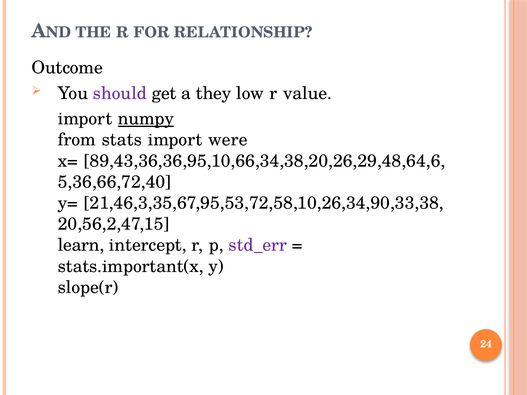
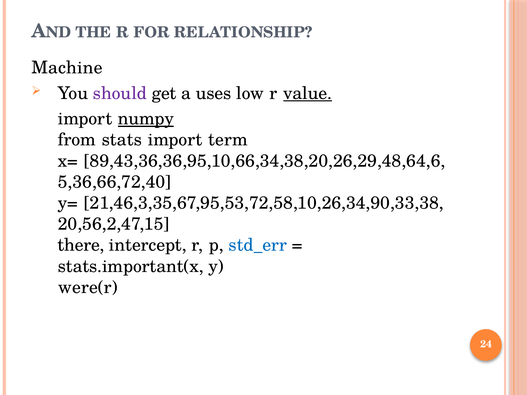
Outcome: Outcome -> Machine (67, 68)
they: they -> uses (214, 93)
value underline: none -> present (308, 93)
were: were -> term (228, 140)
learn: learn -> there (81, 245)
std_err colour: purple -> blue (258, 245)
slope(r: slope(r -> were(r (88, 287)
